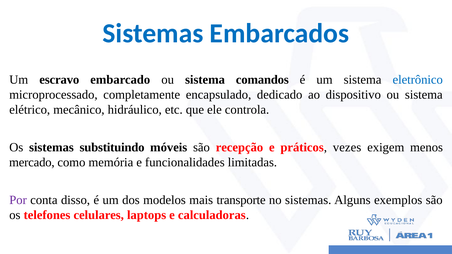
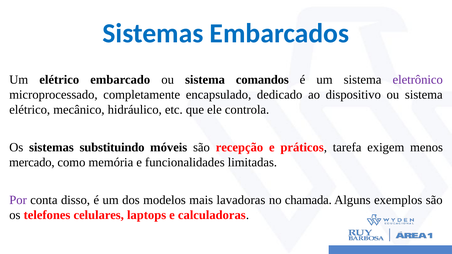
Um escravo: escravo -> elétrico (59, 80)
eletrônico colour: blue -> purple (418, 80)
vezes: vezes -> tarefa (347, 147)
transporte: transporte -> lavadoras (241, 200)
no sistemas: sistemas -> chamada (308, 200)
